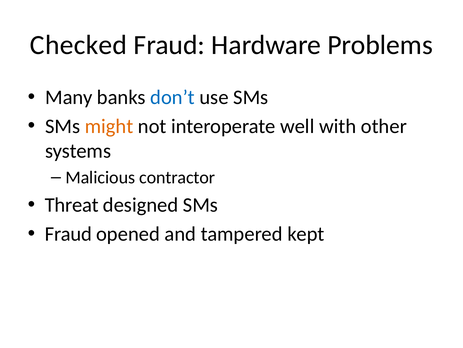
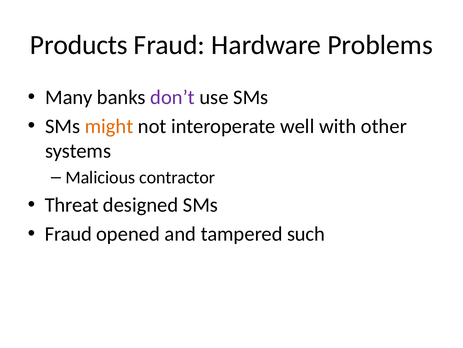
Checked: Checked -> Products (79, 45)
don’t colour: blue -> purple (173, 97)
kept: kept -> such (306, 234)
